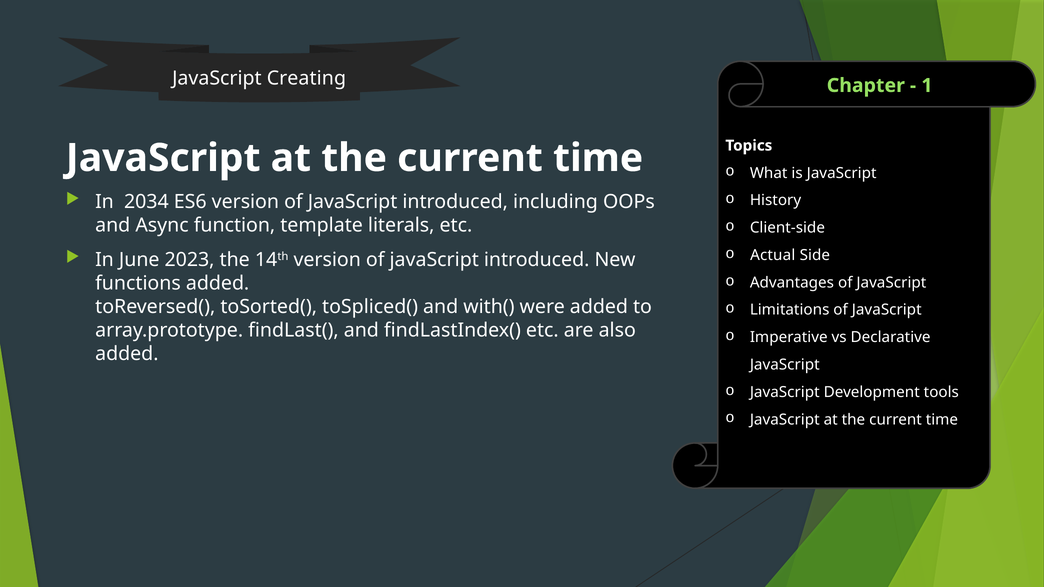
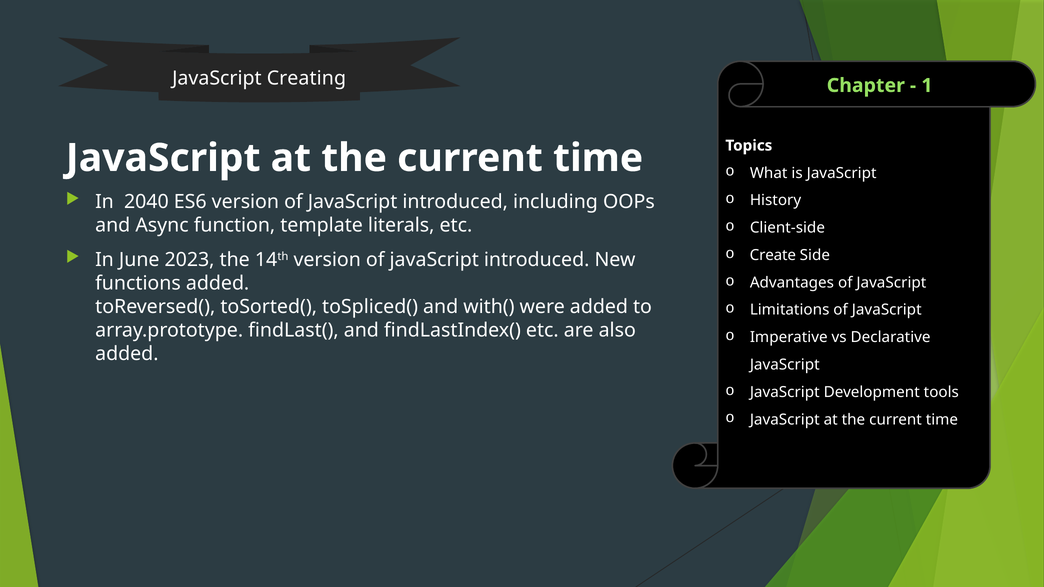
2034: 2034 -> 2040 (146, 202)
Actual: Actual -> Create (773, 255)
